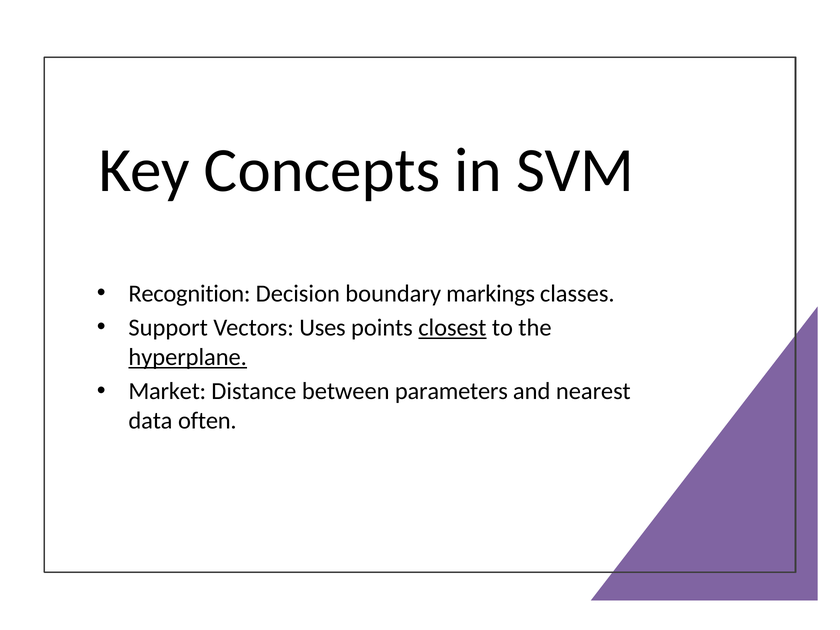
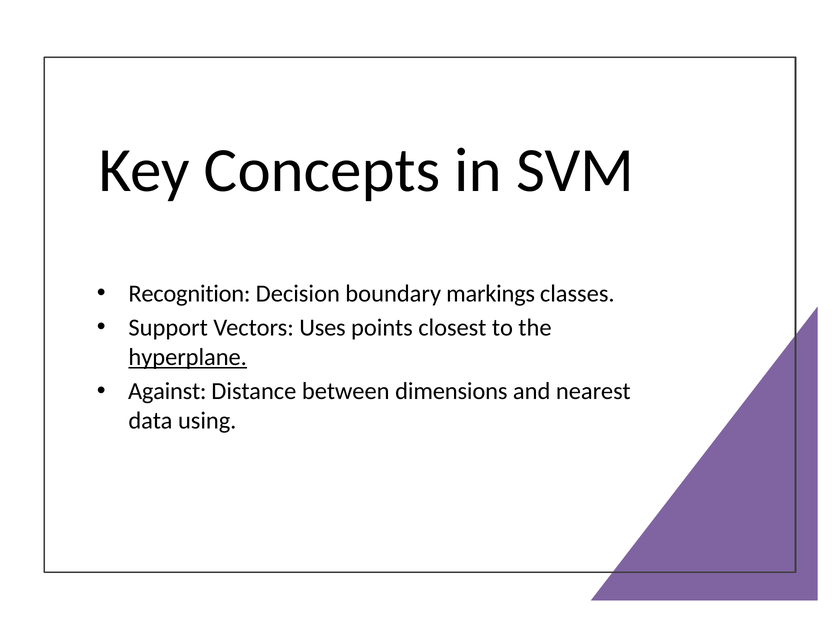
closest underline: present -> none (452, 328)
Market: Market -> Against (167, 391)
parameters: parameters -> dimensions (451, 391)
often: often -> using (207, 421)
